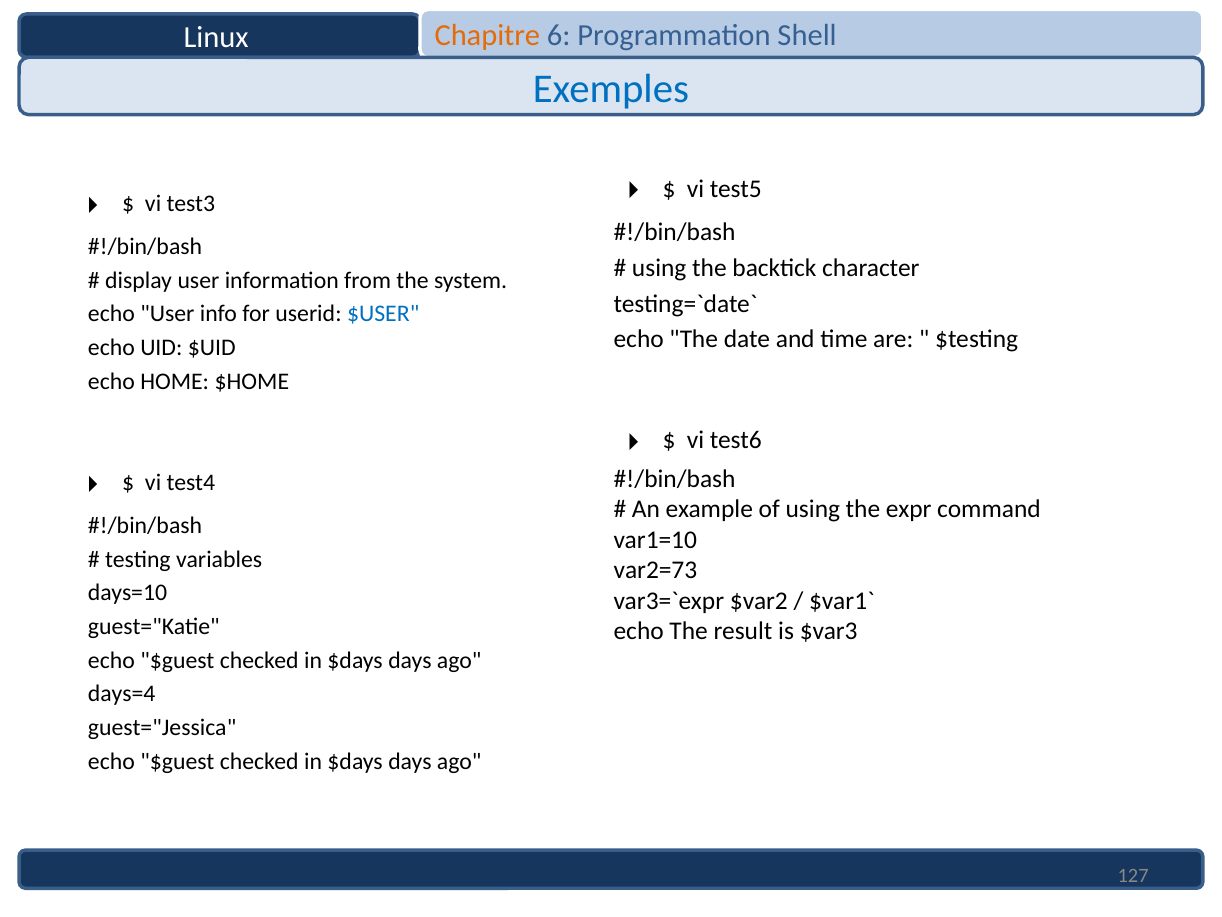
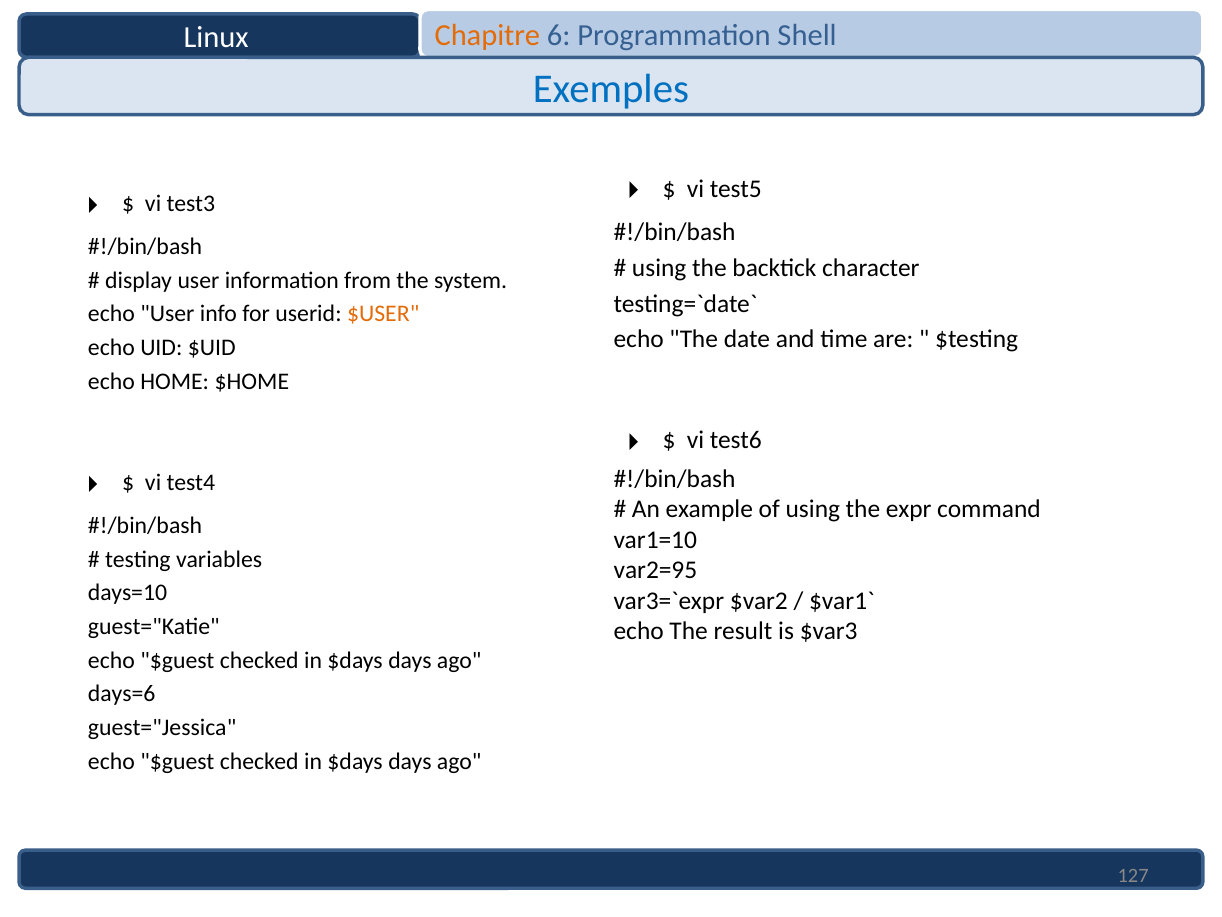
$USER colour: blue -> orange (383, 314)
var2=73: var2=73 -> var2=95 (655, 570)
days=4: days=4 -> days=6 (122, 694)
